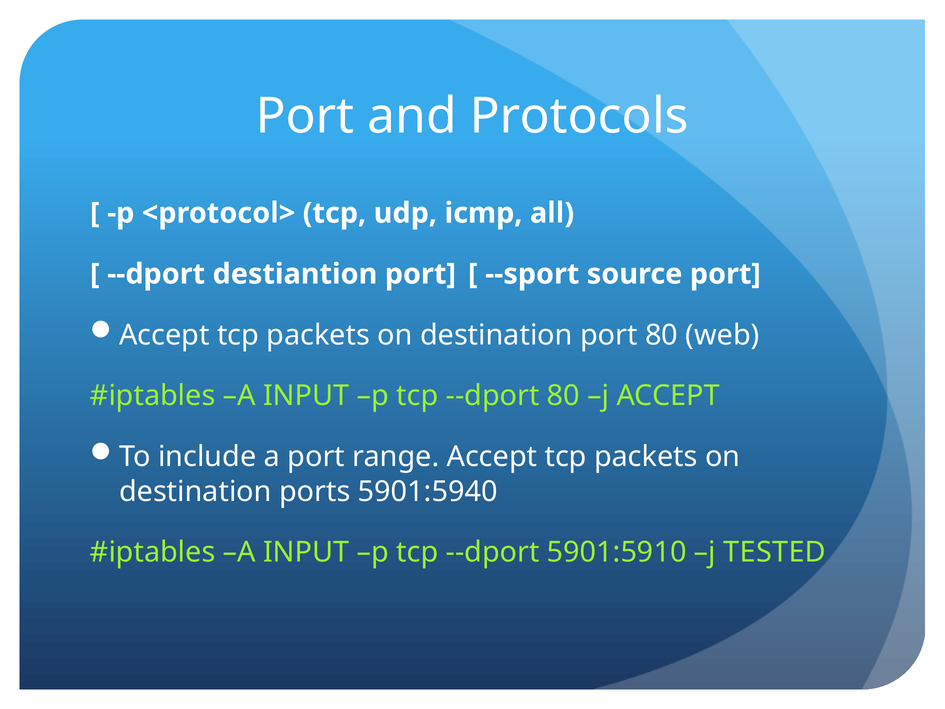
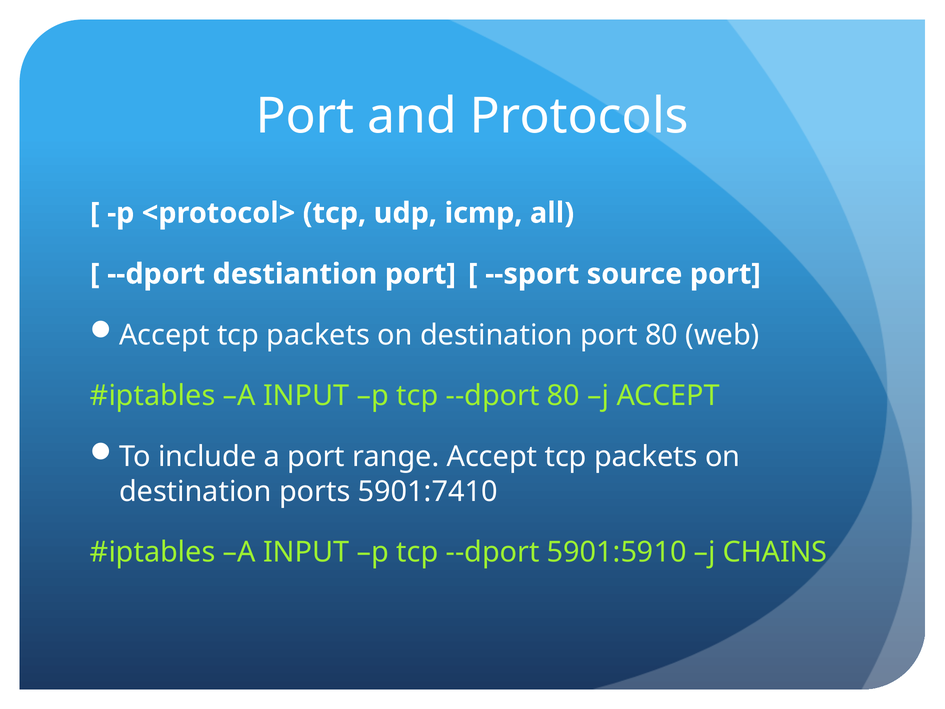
5901:5940: 5901:5940 -> 5901:7410 (428, 491)
TESTED: TESTED -> CHAINS (775, 552)
